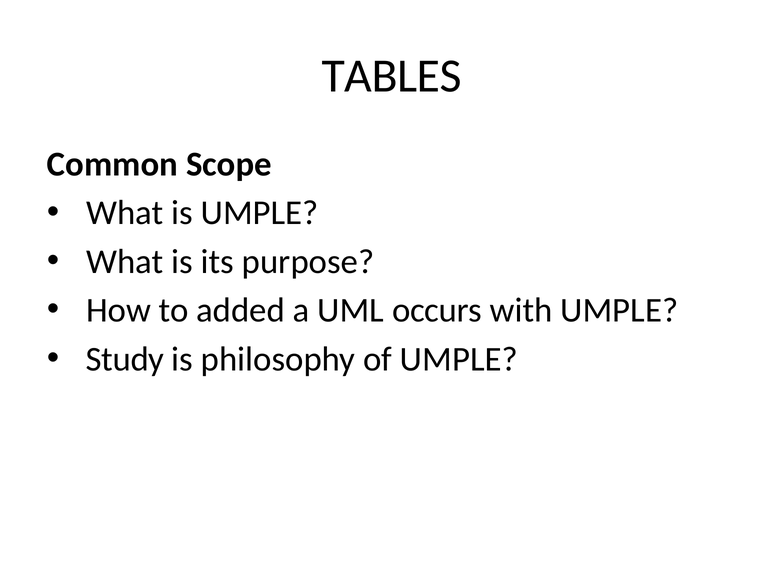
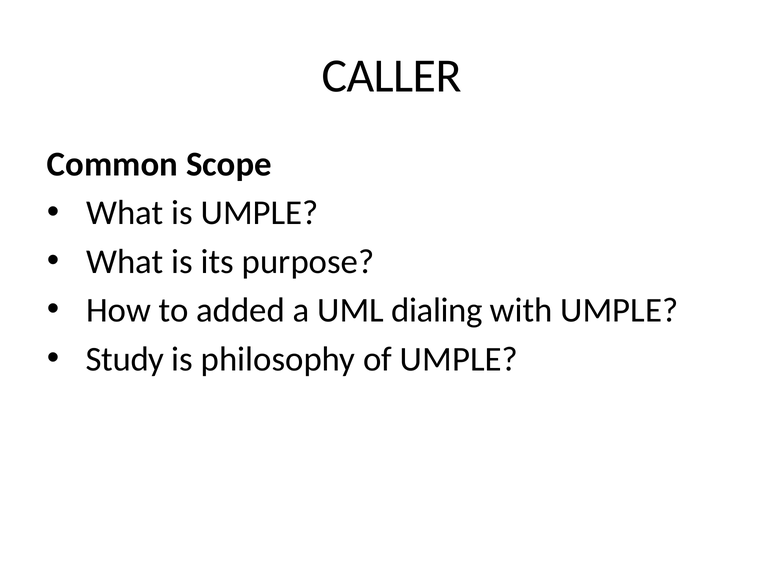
TABLES: TABLES -> CALLER (392, 76)
occurs: occurs -> dialing (437, 310)
